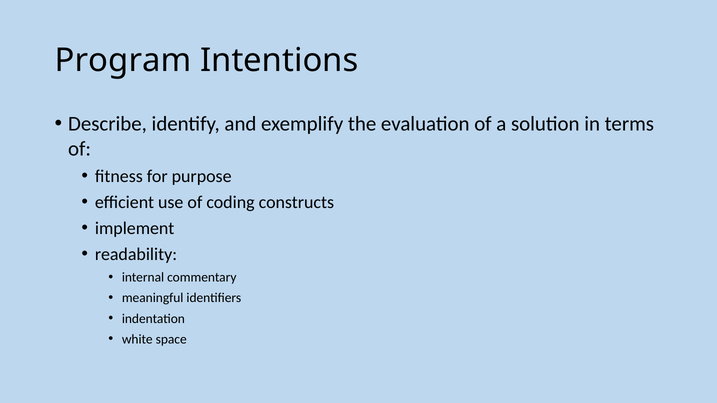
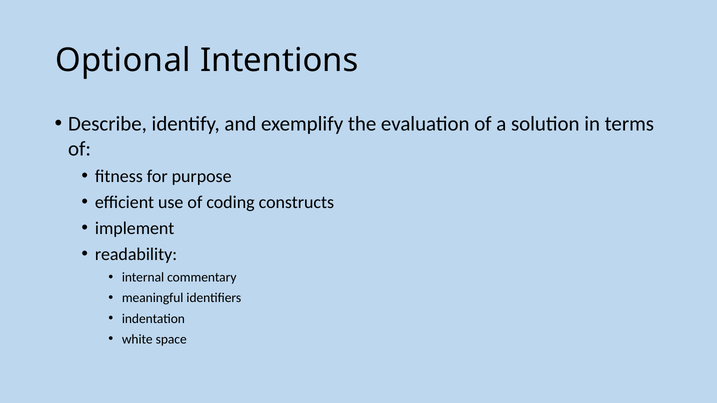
Program: Program -> Optional (123, 60)
